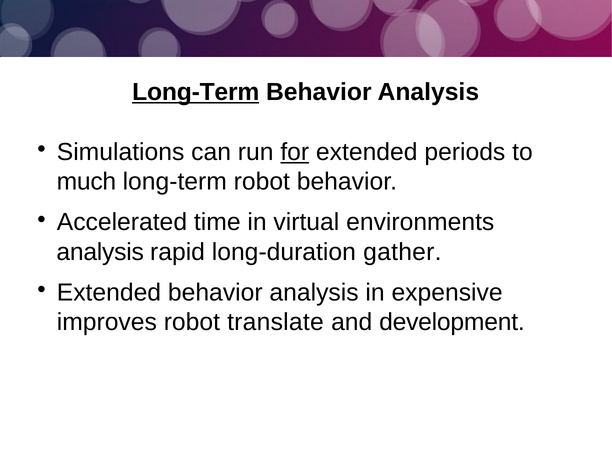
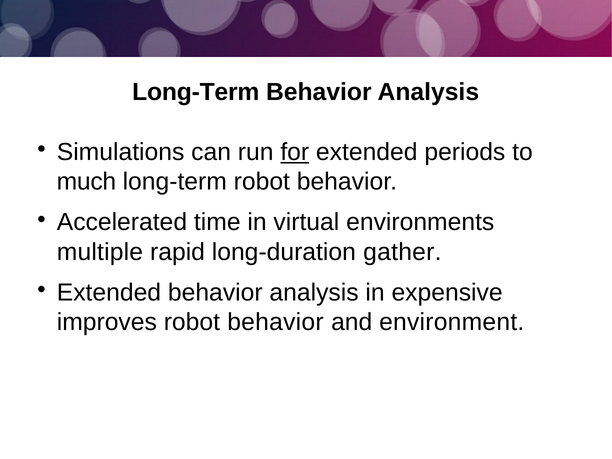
Long-Term underline: present -> none (196, 92)
analysis: analysis -> multiple (100, 252)
improves robot translate: translate -> behavior (275, 322)
development: development -> environment (452, 322)
